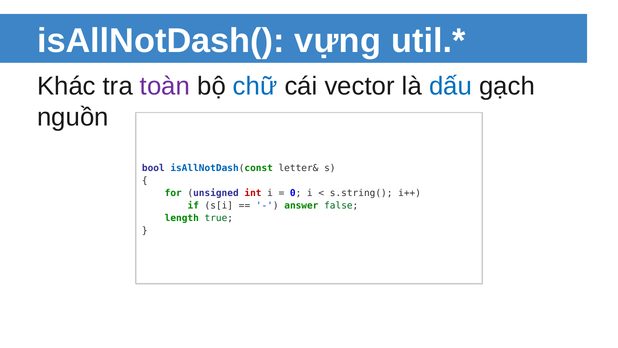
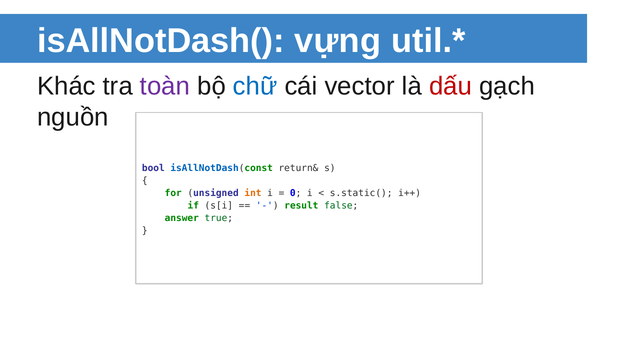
dấu colour: blue -> red (451, 86)
letter&: letter& -> return& (298, 168)
int colour: red -> orange (253, 193)
s.string(: s.string( -> s.static( (361, 193)
answer: answer -> result (301, 205)
length: length -> answer (182, 218)
